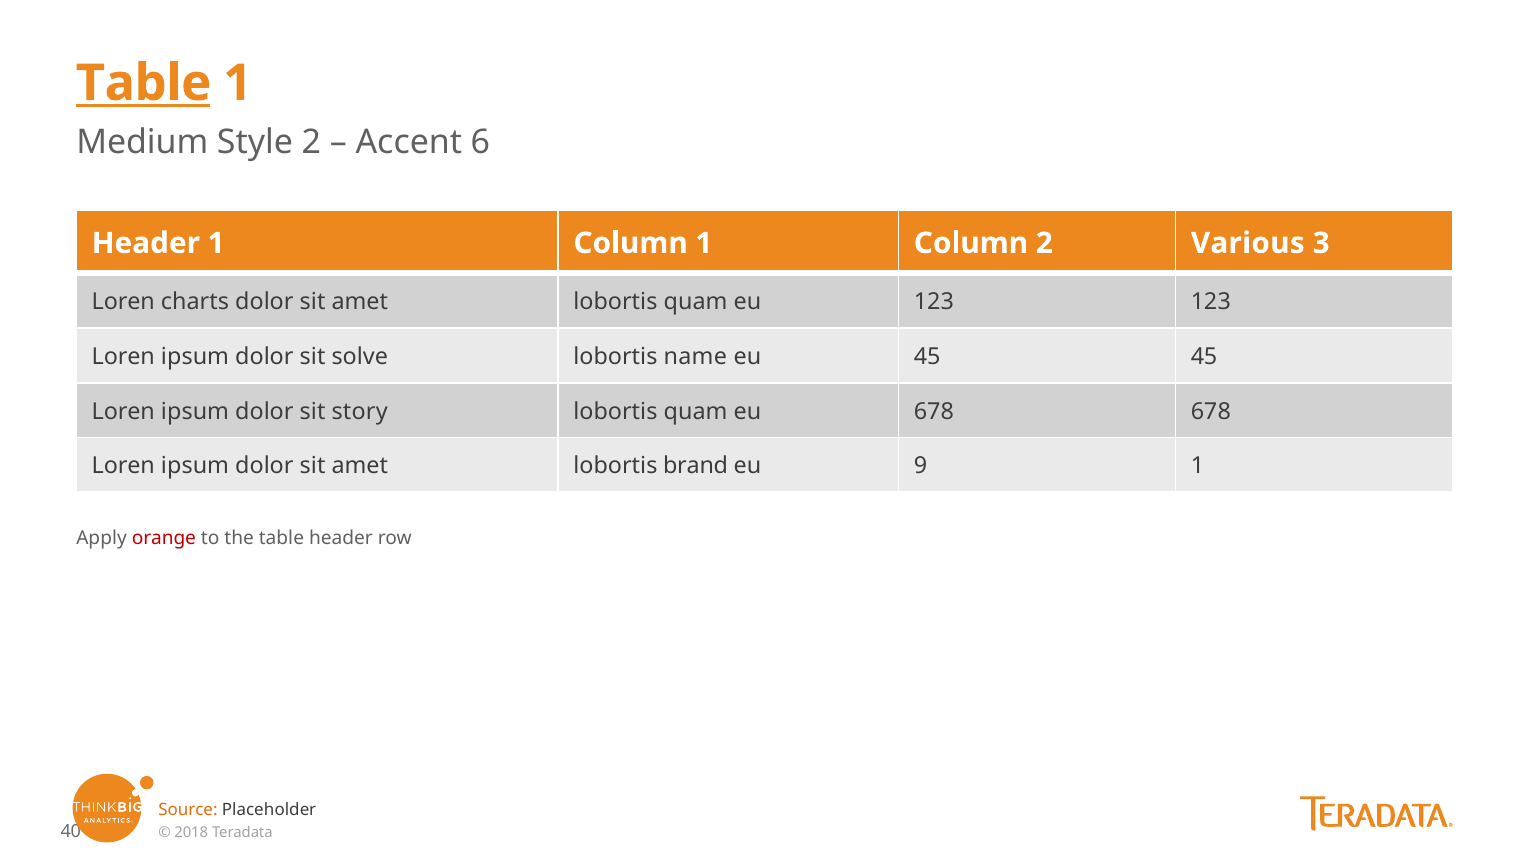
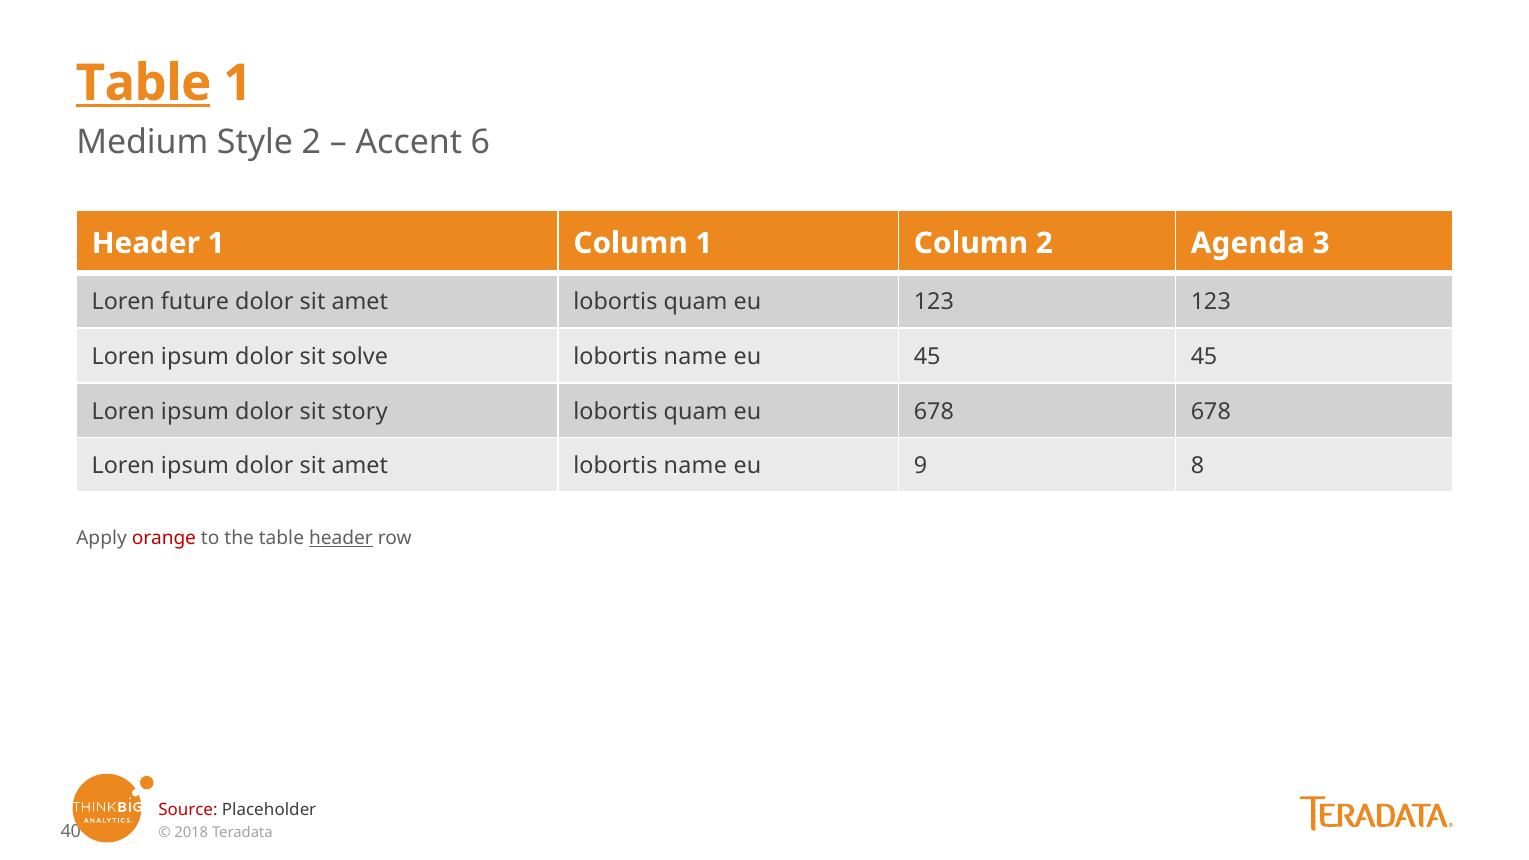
Various: Various -> Agenda (1248, 243)
charts: charts -> future (195, 302)
amet lobortis brand: brand -> name (695, 466)
9 1: 1 -> 8 (1197, 466)
header underline: none -> present (341, 538)
Source colour: orange -> red (188, 810)
